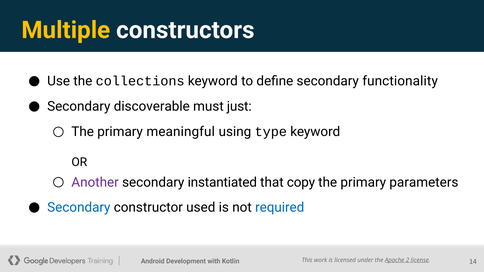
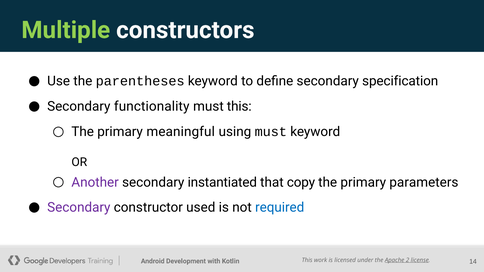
Multiple colour: yellow -> light green (66, 30)
collections: collections -> parentheses (140, 81)
functionality: functionality -> specification (400, 81)
discoverable: discoverable -> functionality (152, 107)
must just: just -> this (239, 107)
using type: type -> must (271, 132)
Secondary colour: blue -> purple (79, 208)
